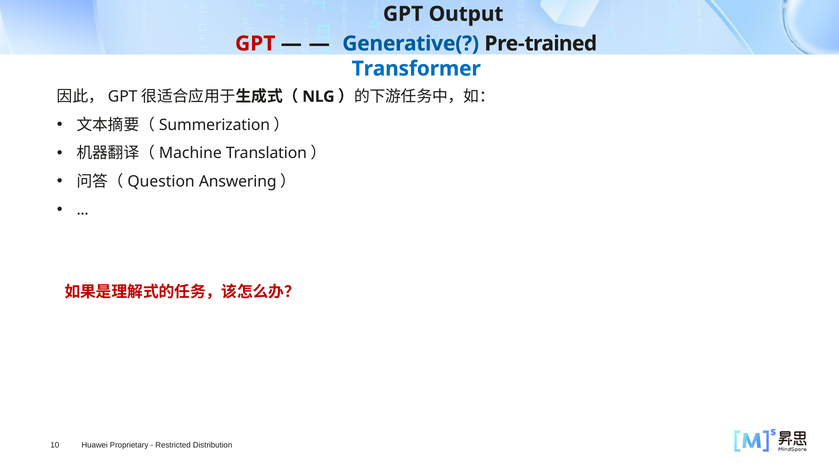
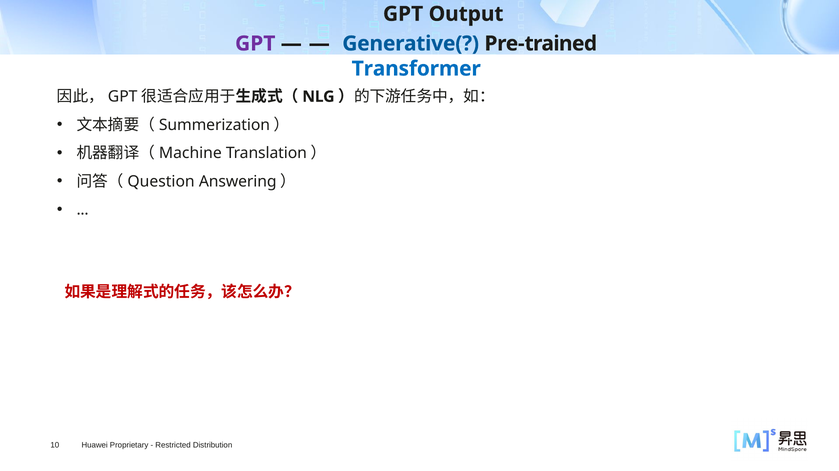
GPT colour: red -> purple (255, 44)
